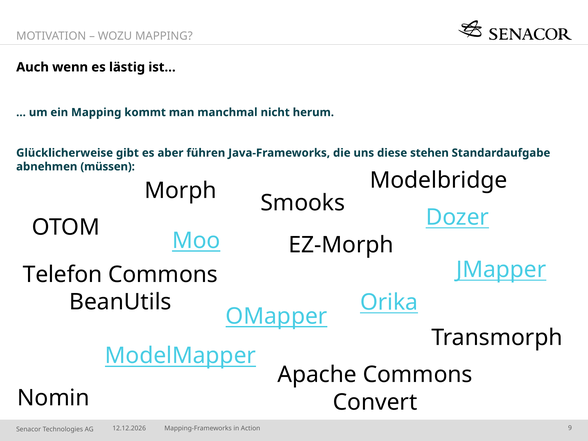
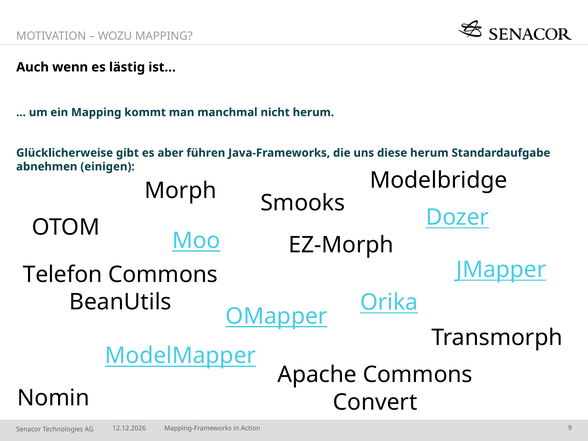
diese stehen: stehen -> herum (429, 153)
müssen: müssen -> einigen (108, 167)
